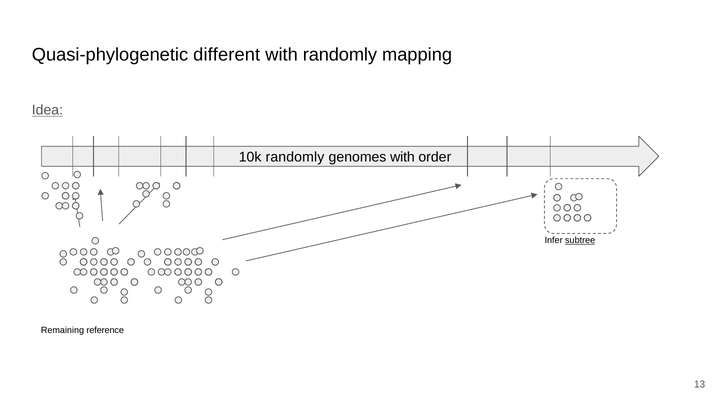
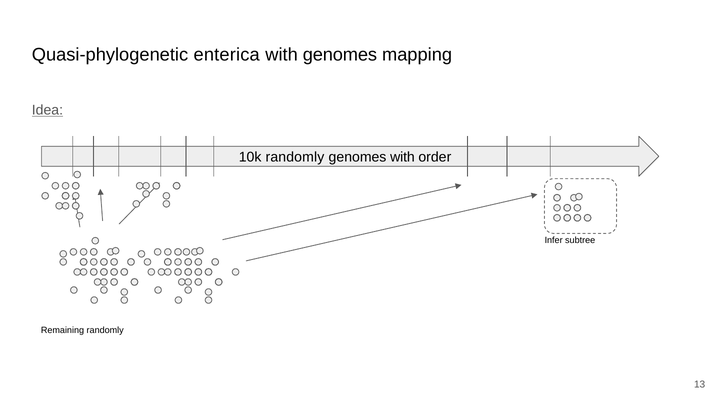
different: different -> enterica (227, 55)
with randomly: randomly -> genomes (340, 55)
subtree underline: present -> none (580, 240)
Remaining reference: reference -> randomly (105, 330)
